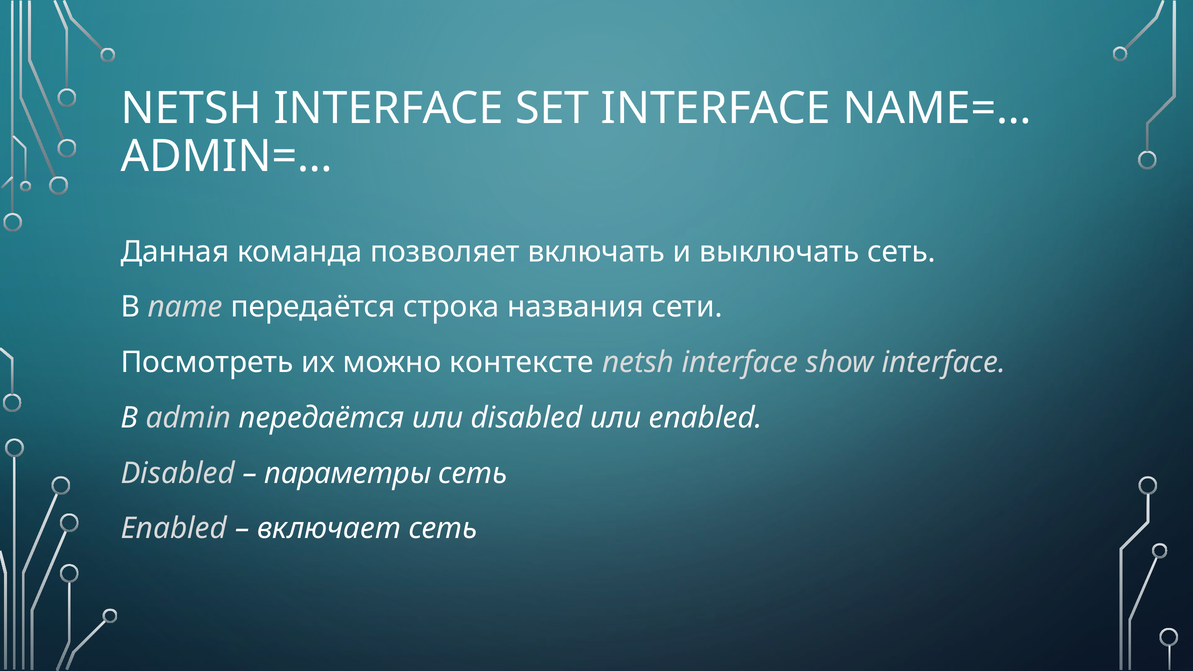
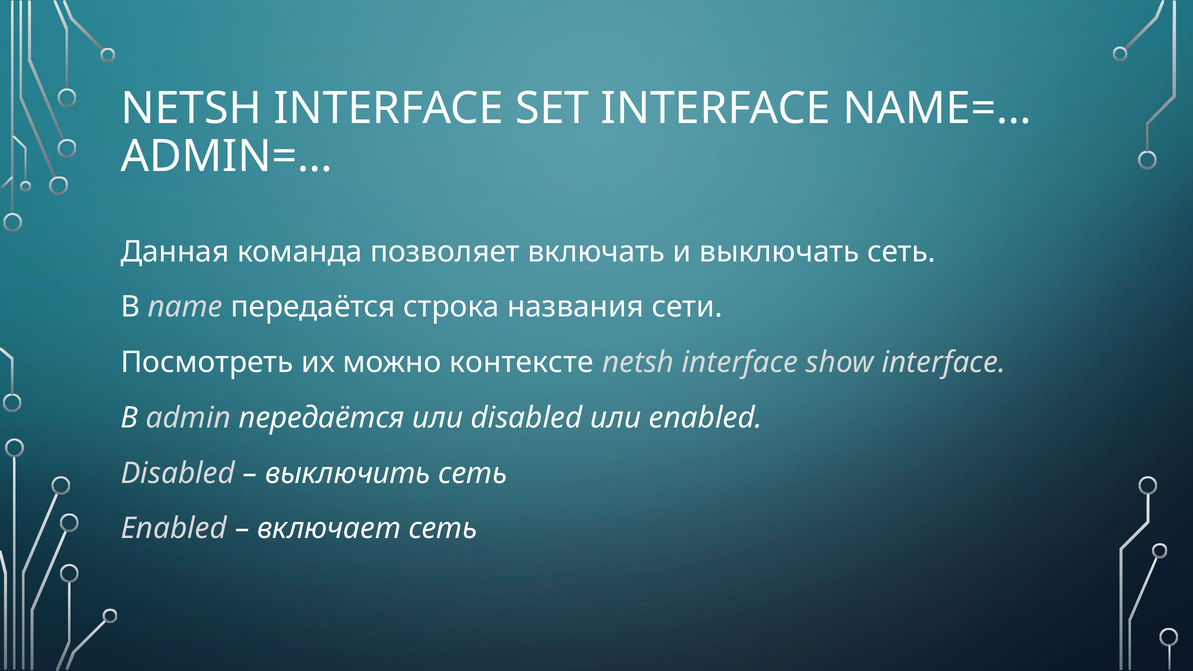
параметры: параметры -> выключить (348, 473)
